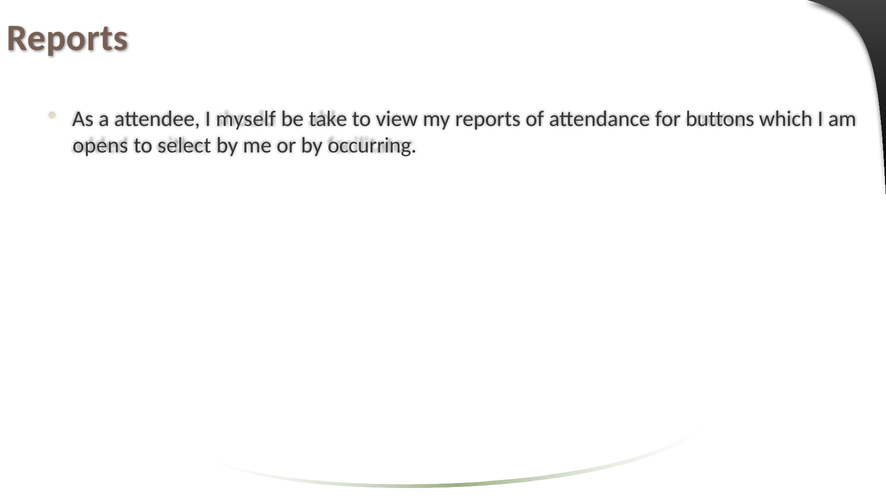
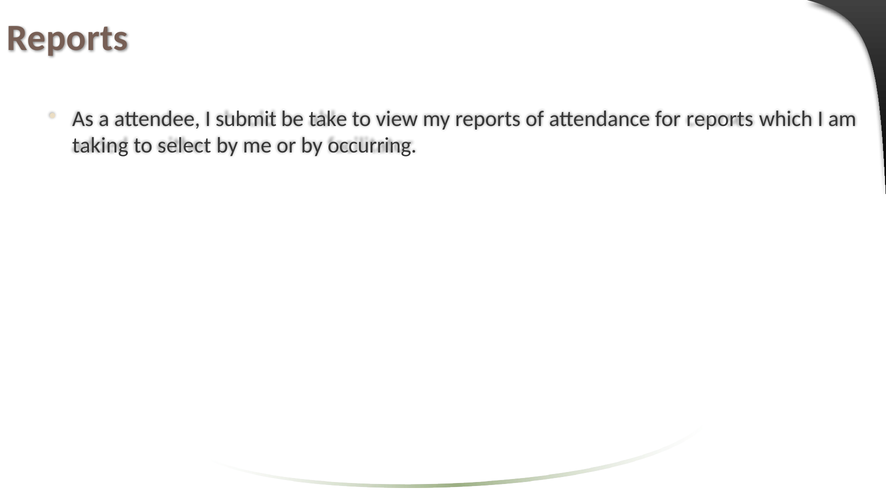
myself: myself -> submit (246, 119)
for buttons: buttons -> reports (720, 119)
opens: opens -> taking (100, 145)
